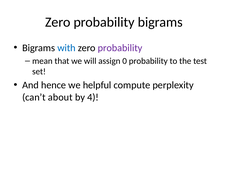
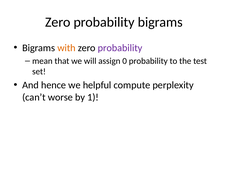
with colour: blue -> orange (66, 48)
about: about -> worse (60, 97)
4: 4 -> 1 (93, 97)
